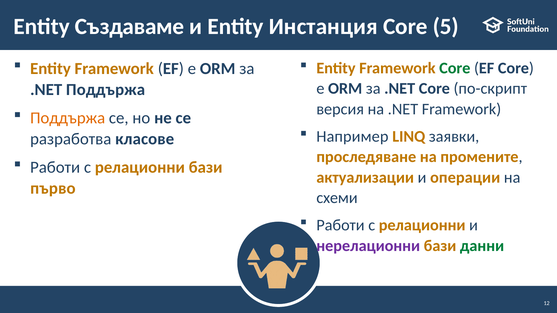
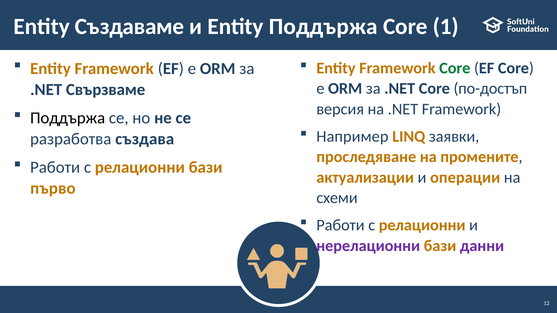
Entity Инстанция: Инстанция -> Поддържа (323, 26)
5: 5 -> 1 (446, 26)
по-скрипт: по-скрипт -> по-достъп (490, 89)
.NET Поддържа: Поддържа -> Свързваме (106, 90)
Поддържа colour: orange -> black (68, 118)
класове: класове -> създава (145, 139)
данни colour: green -> purple (482, 246)
